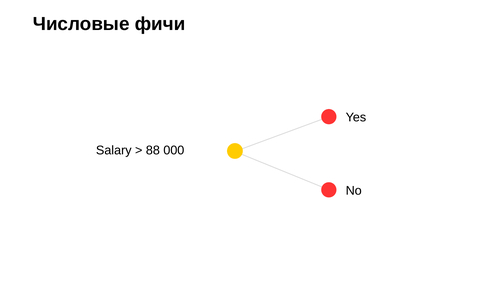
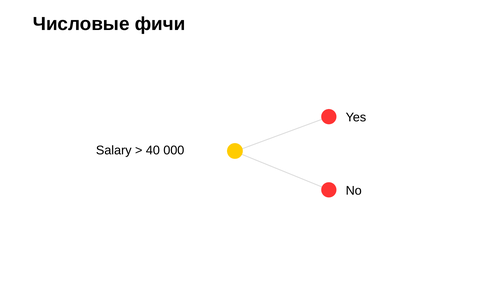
88: 88 -> 40 (153, 150)
